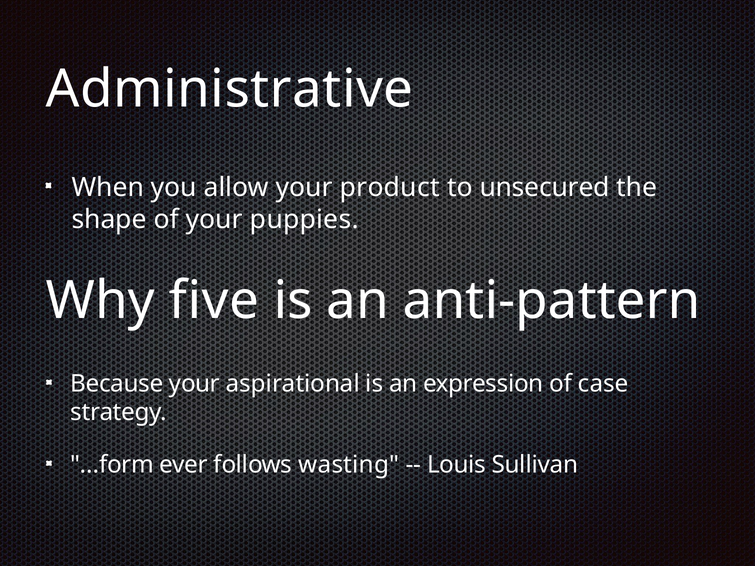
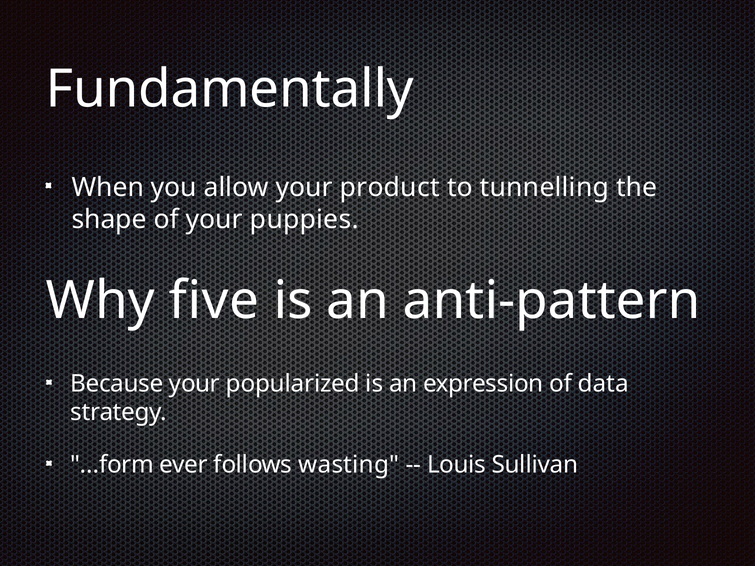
Administrative: Administrative -> Fundamentally (230, 89)
unsecured: unsecured -> tunnelling (544, 188)
aspirational: aspirational -> popularized (293, 384)
case: case -> data (603, 384)
